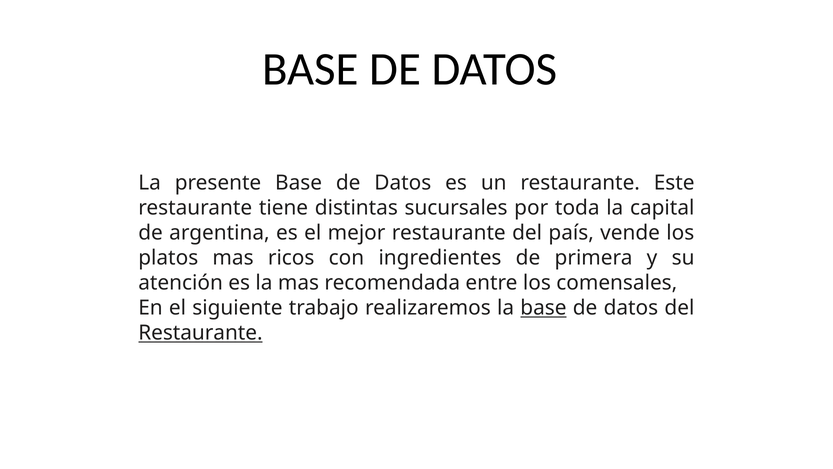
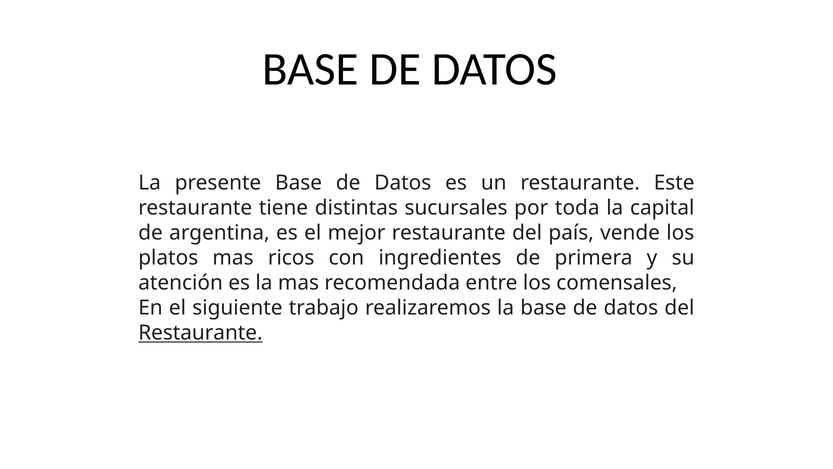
base underline: present -> none (543, 308)
